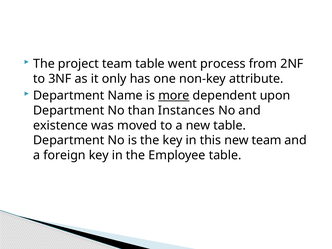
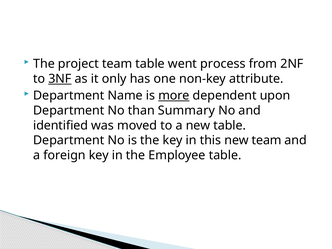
3NF underline: none -> present (60, 79)
Instances: Instances -> Summary (186, 110)
existence: existence -> identified (61, 125)
